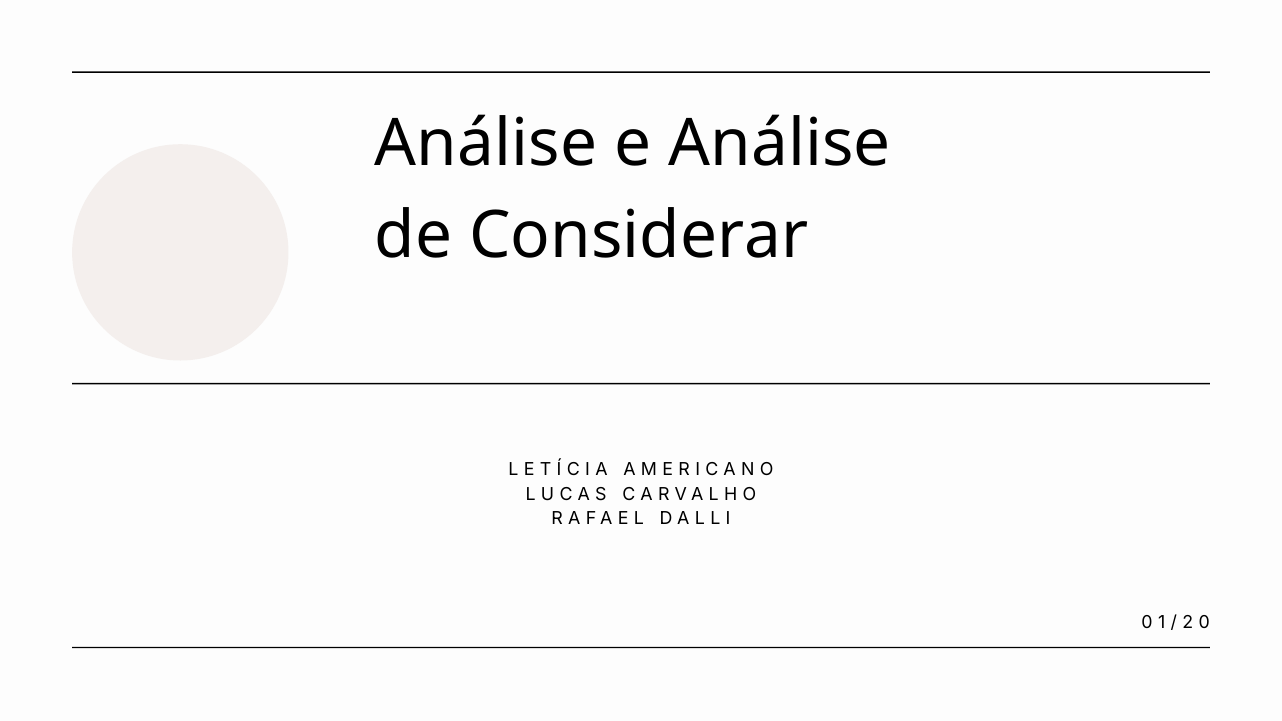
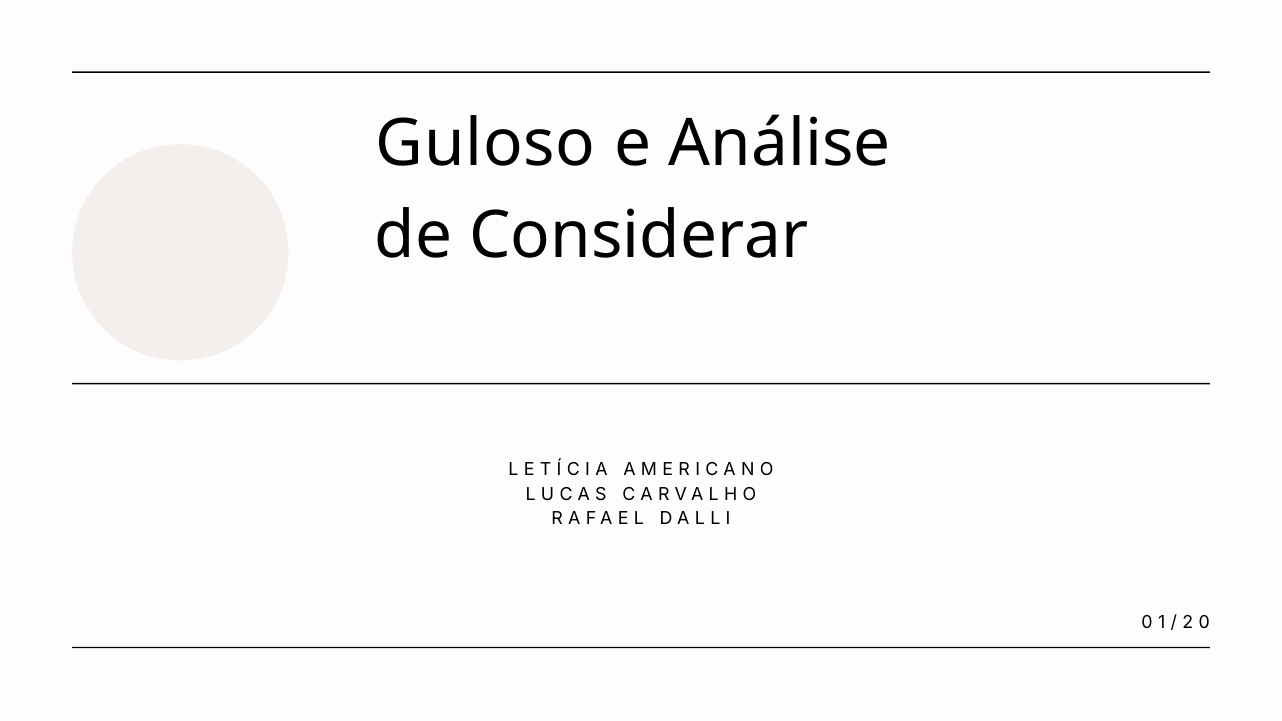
Análise: Análise -> Guloso (486, 144)
